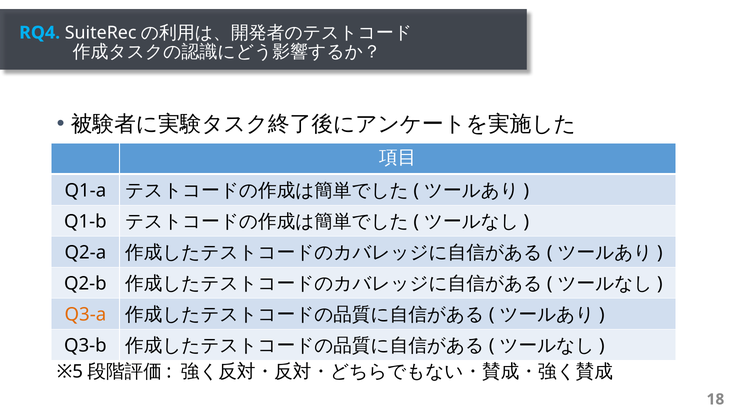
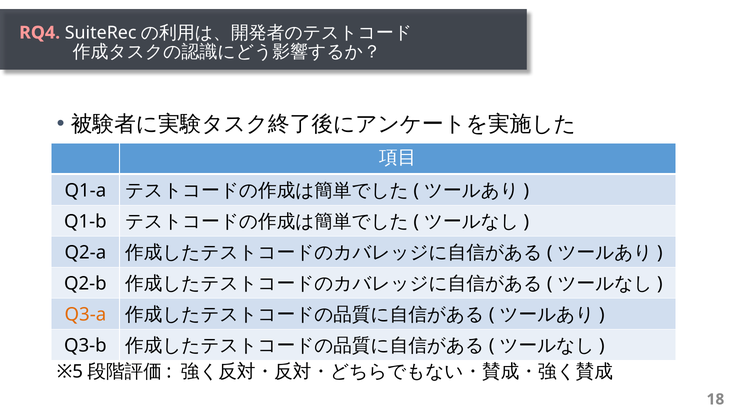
RQ4 colour: light blue -> pink (40, 33)
